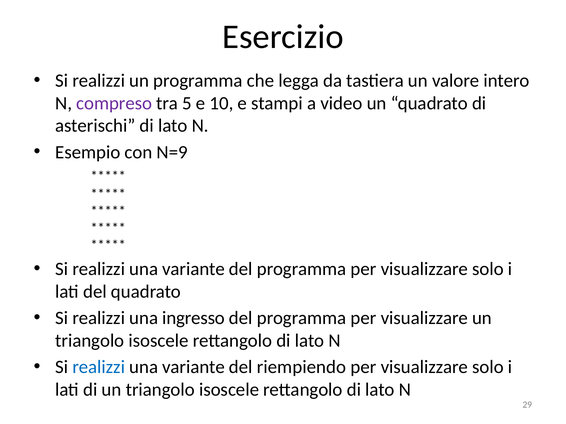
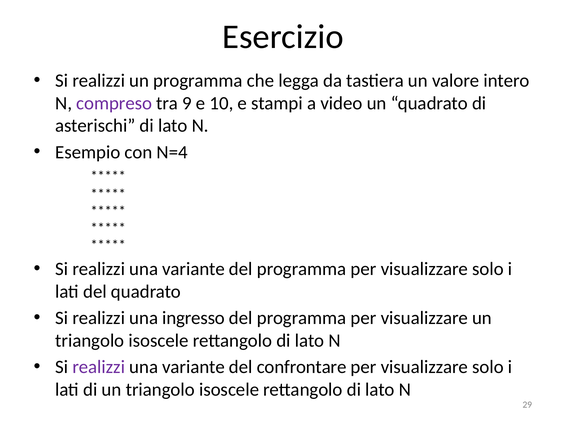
5: 5 -> 9 (187, 103)
N=9: N=9 -> N=4 (172, 152)
realizzi colour: blue -> purple (99, 367)
riempiendo: riempiendo -> confrontare (302, 367)
